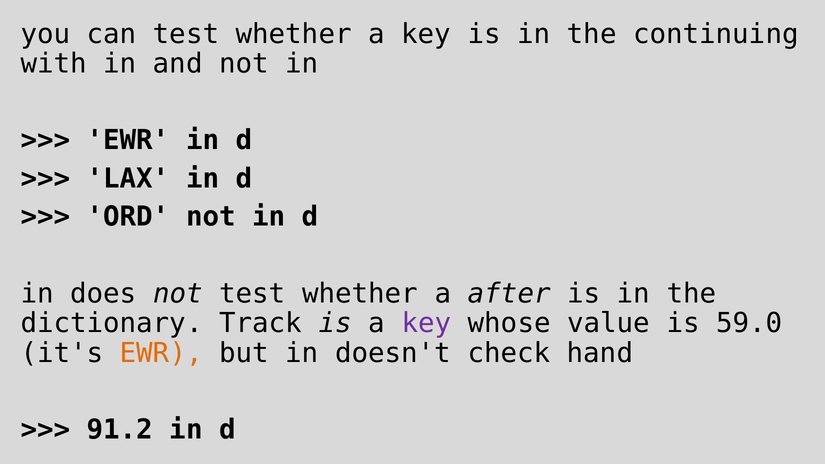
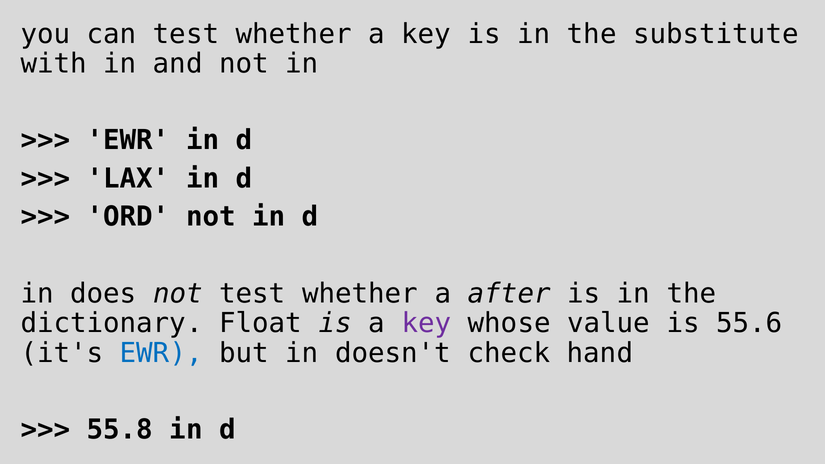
continuing: continuing -> substitute (716, 34)
Track: Track -> Float (261, 323)
59.0: 59.0 -> 55.6 (749, 323)
EWR colour: orange -> blue (161, 353)
91.2: 91.2 -> 55.8 (120, 430)
